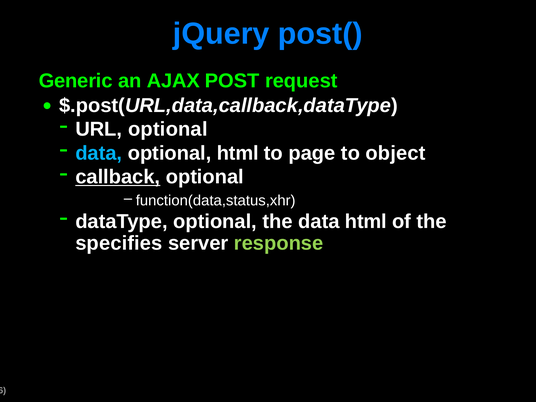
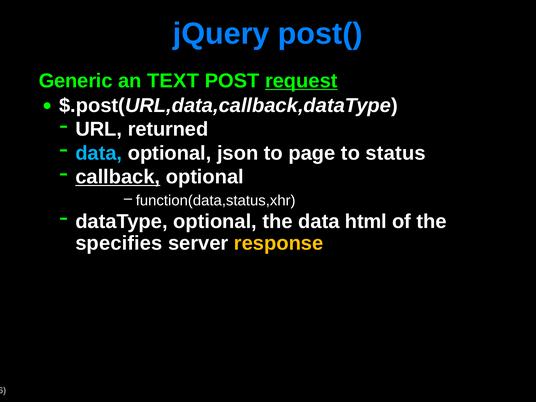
AJAX: AJAX -> TEXT (173, 81)
request underline: none -> present (301, 81)
URL optional: optional -> returned (168, 129)
optional html: html -> json (238, 153)
object: object -> status (396, 153)
response colour: light green -> yellow (279, 243)
